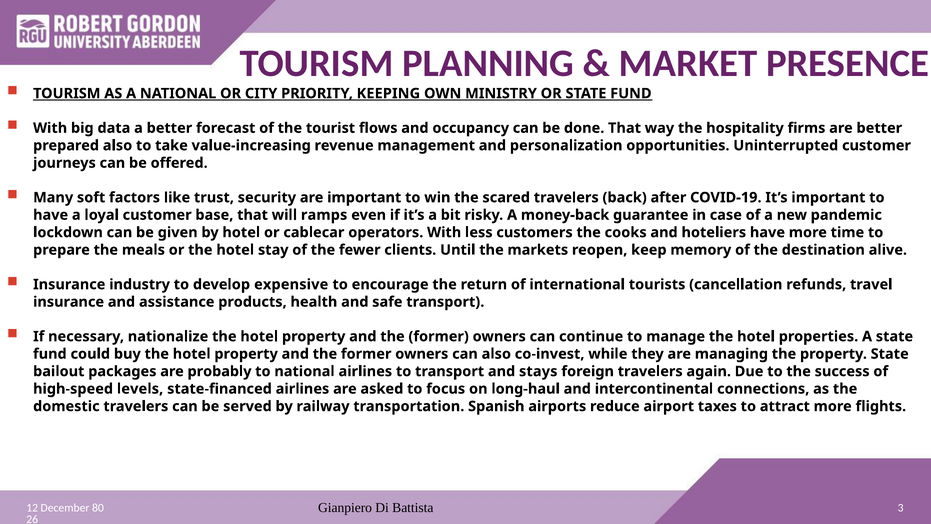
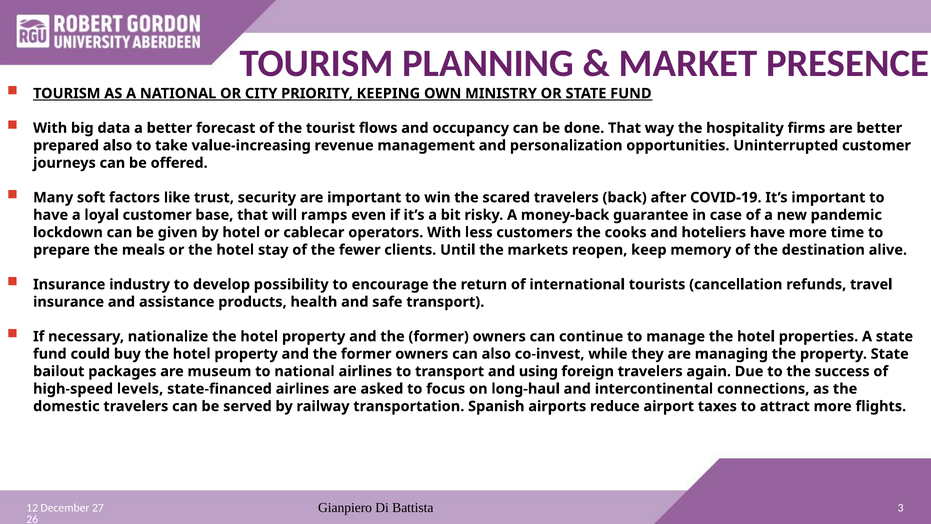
expensive: expensive -> possibility (291, 284)
probably: probably -> museum (219, 371)
stays: stays -> using (538, 371)
80: 80 -> 27 (98, 507)
